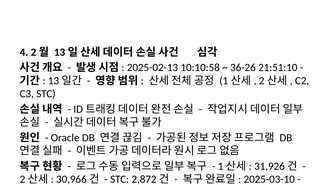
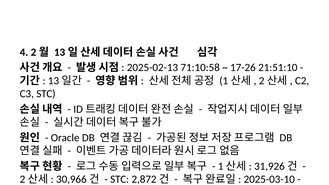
10:10:58: 10:10:58 -> 71:10:58 (200, 68)
36-26: 36-26 -> 17-26 (243, 68)
